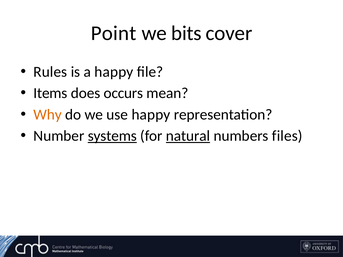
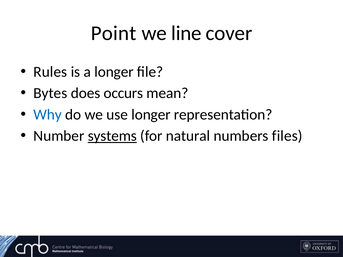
bits: bits -> line (186, 33)
a happy: happy -> longer (114, 72)
Items: Items -> Bytes (50, 93)
Why colour: orange -> blue (48, 115)
use happy: happy -> longer (151, 115)
natural underline: present -> none (188, 136)
